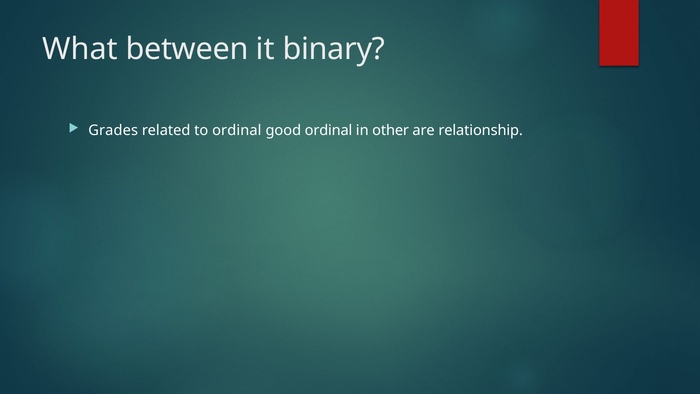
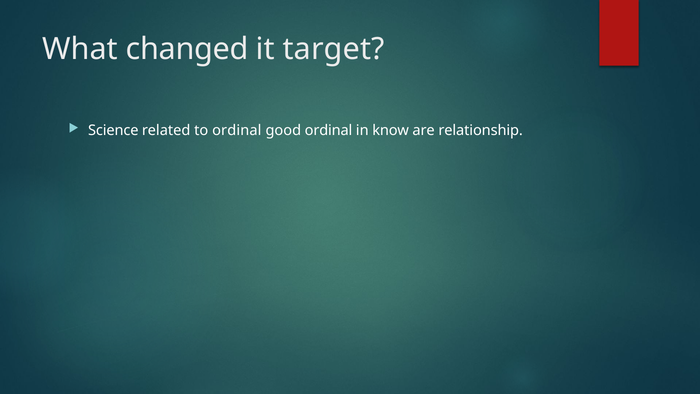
between: between -> changed (187, 49)
binary: binary -> target (334, 49)
Grades: Grades -> Science (113, 130)
other: other -> know (391, 130)
